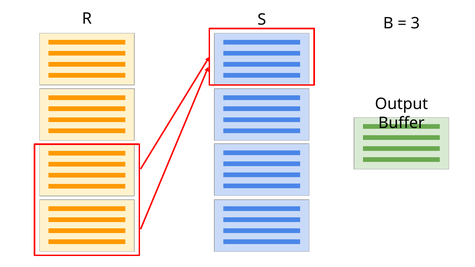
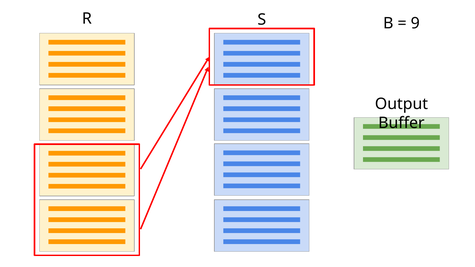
3: 3 -> 9 (415, 23)
